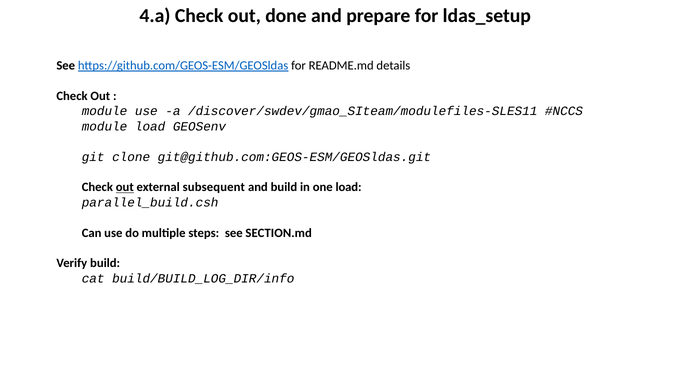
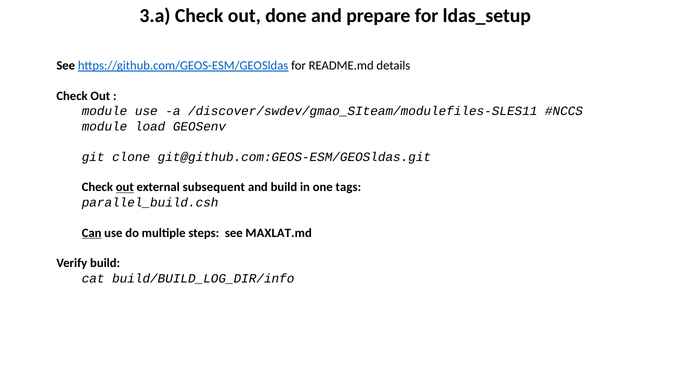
4.a: 4.a -> 3.a (155, 16)
one load: load -> tags (348, 187)
Can underline: none -> present (92, 233)
SECTION.md: SECTION.md -> MAXLAT.md (279, 233)
